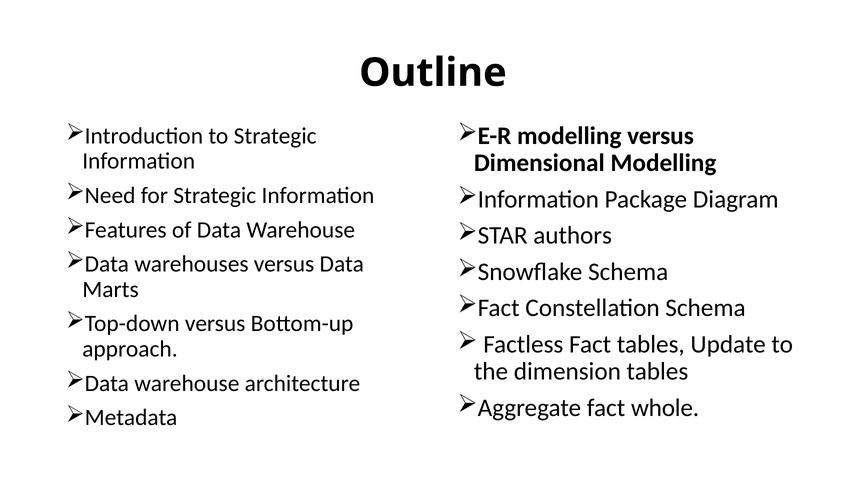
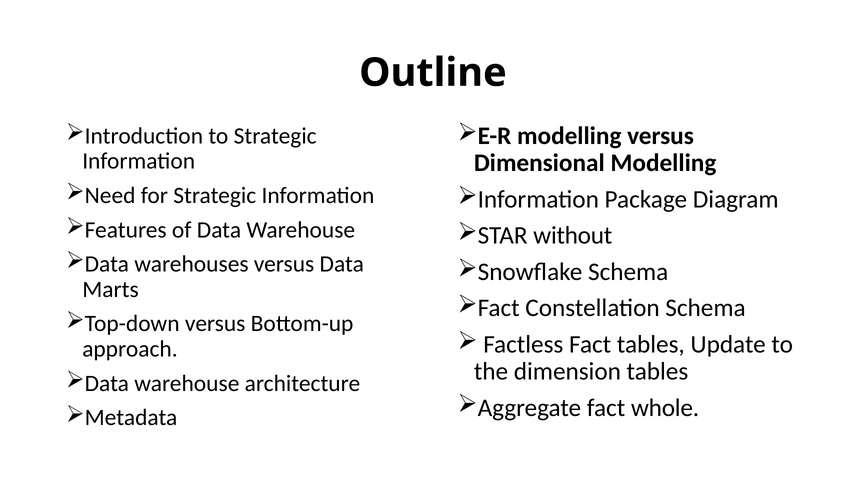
authors: authors -> without (573, 236)
